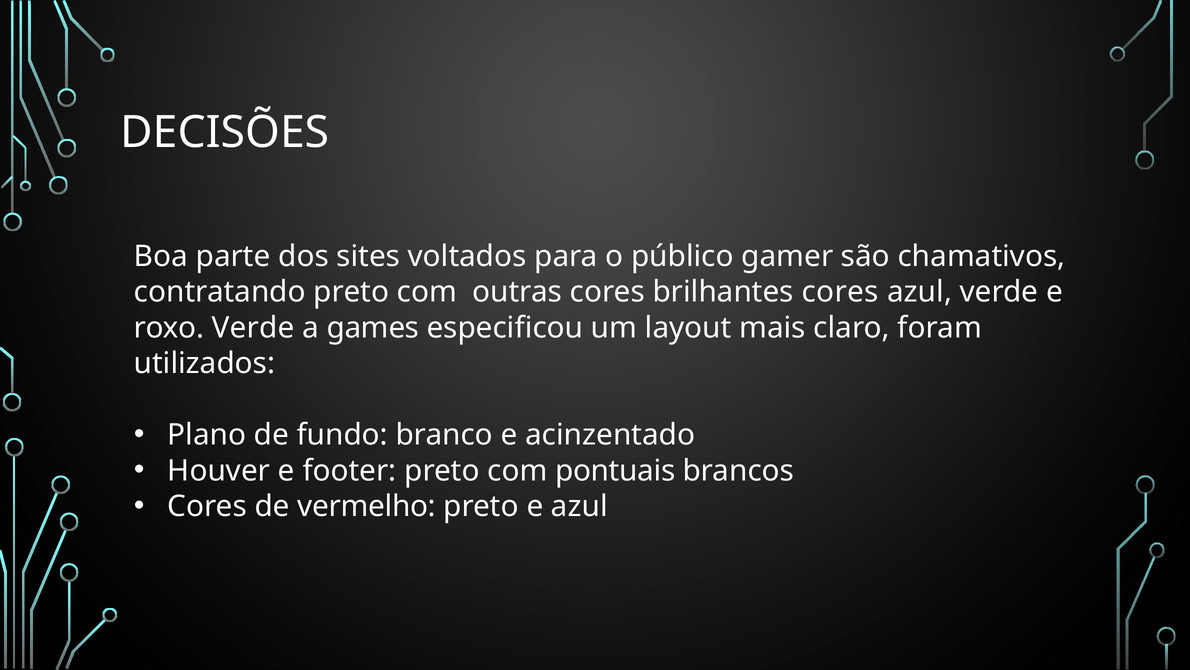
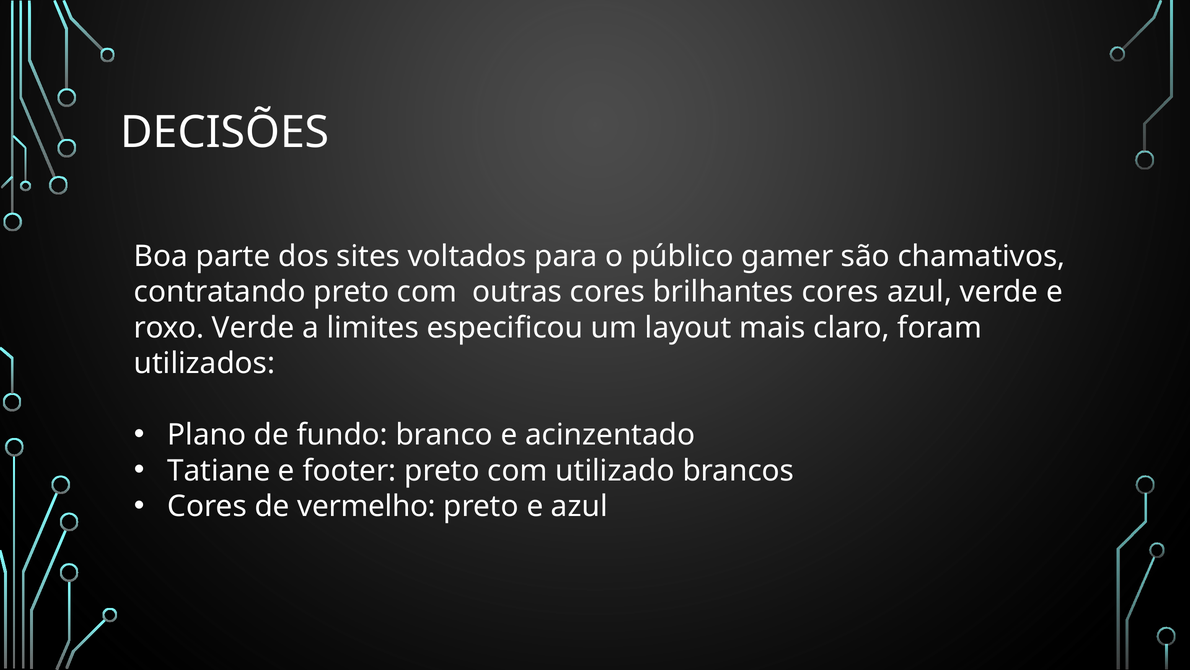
games: games -> limites (373, 328)
Houver: Houver -> Tatiane (219, 470)
pontuais: pontuais -> utilizado (615, 470)
